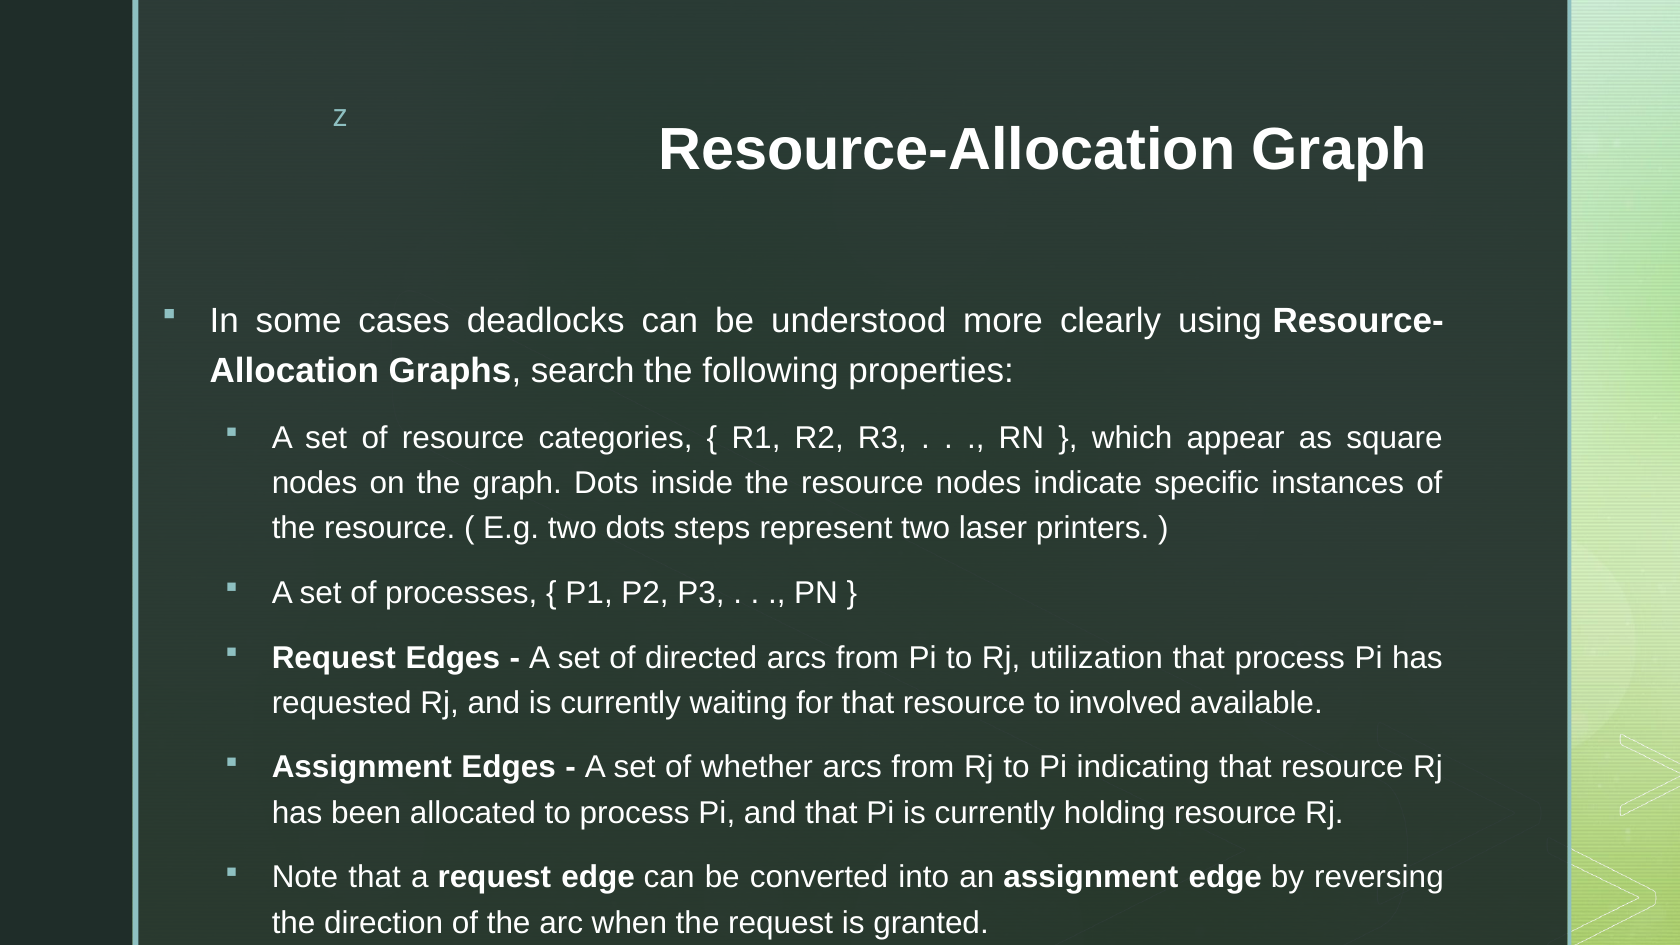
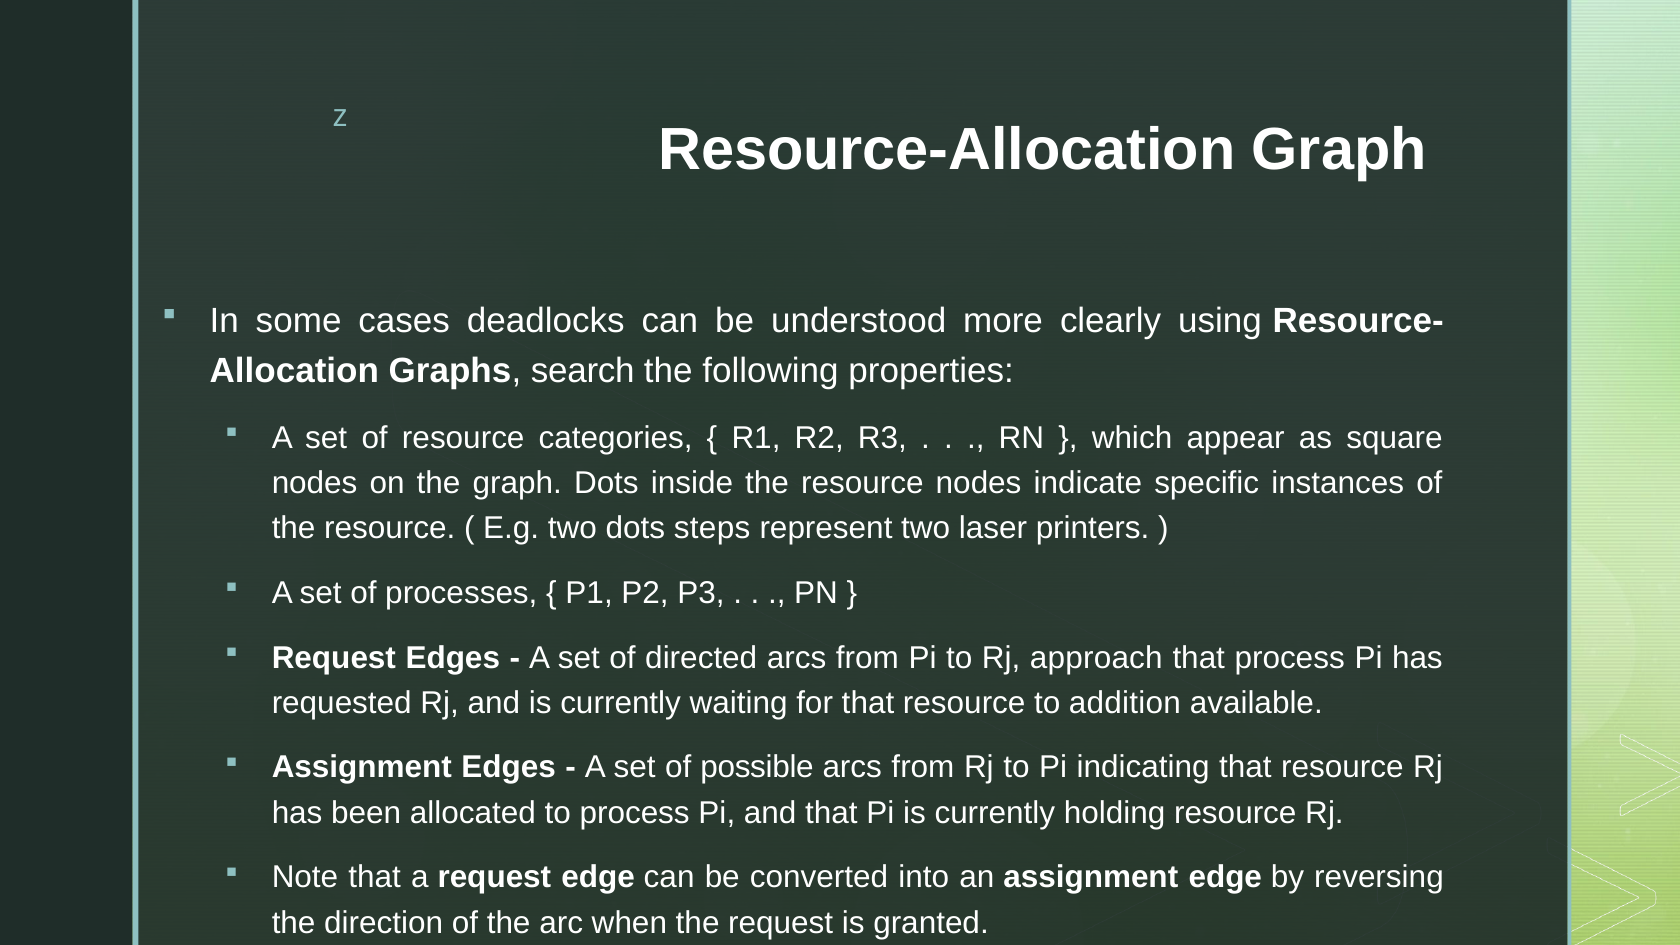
utilization: utilization -> approach (1096, 658)
involved: involved -> addition (1125, 703)
whether: whether -> possible (757, 768)
